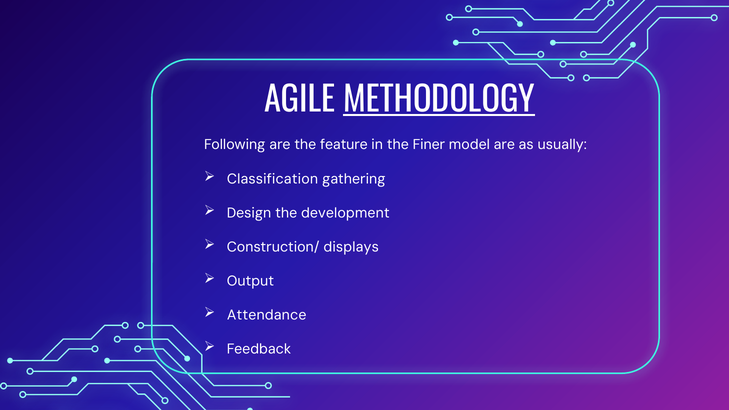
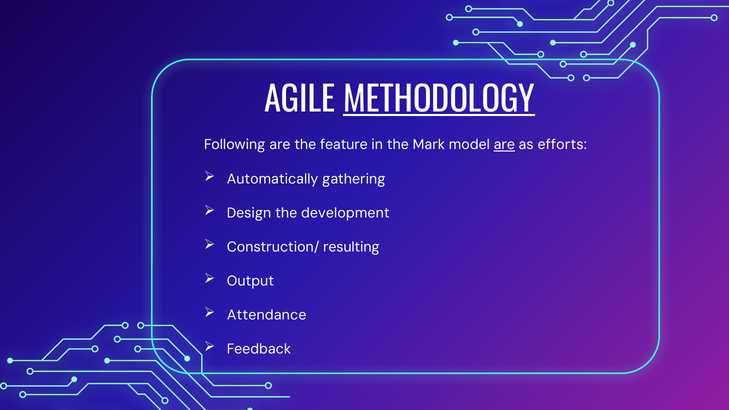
Finer: Finer -> Mark (429, 145)
are underline: none -> present (504, 145)
usually: usually -> efforts (562, 145)
Classification: Classification -> Automatically (273, 179)
displays: displays -> resulting (351, 247)
